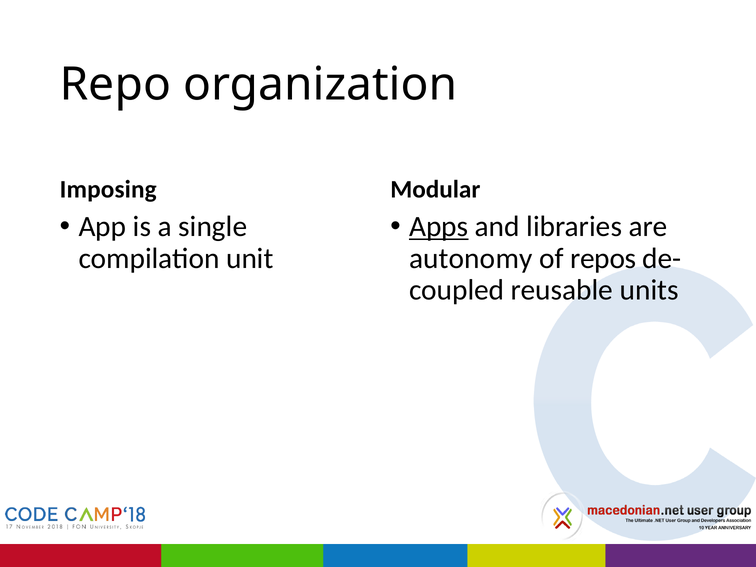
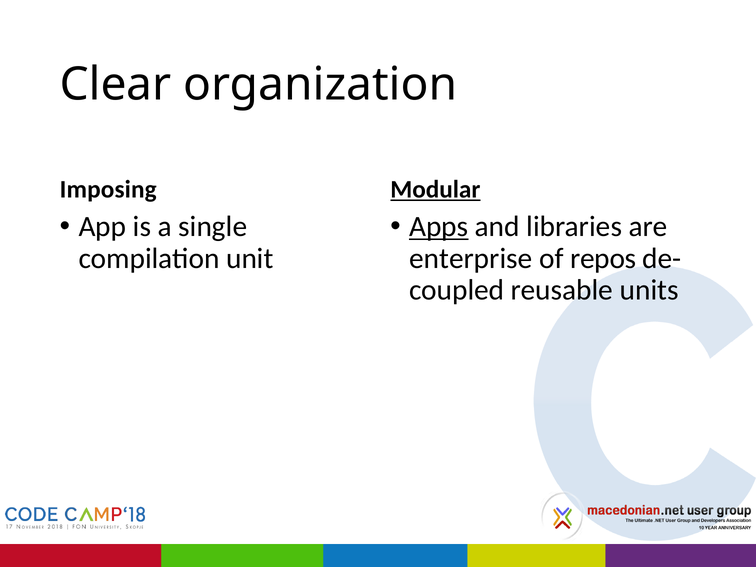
Repo: Repo -> Clear (115, 85)
Modular underline: none -> present (435, 190)
autonomy: autonomy -> enterprise (471, 258)
